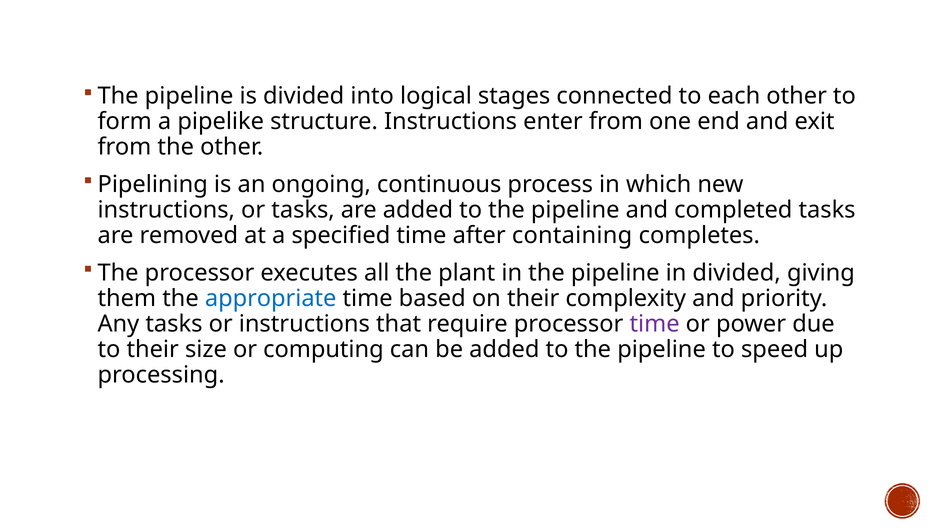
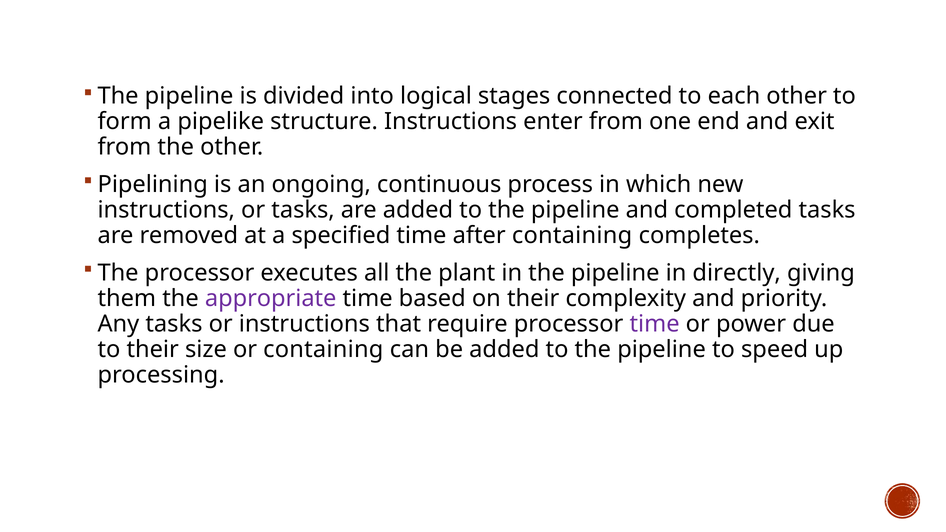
in divided: divided -> directly (737, 273)
appropriate colour: blue -> purple (271, 298)
or computing: computing -> containing (323, 349)
